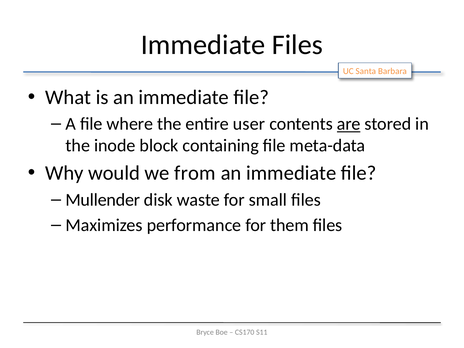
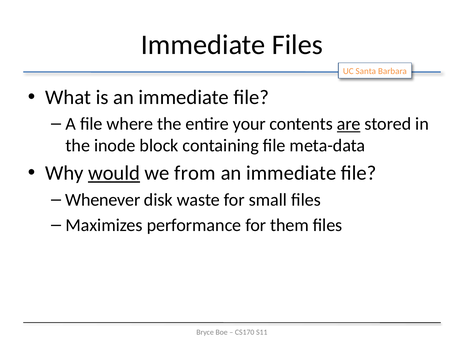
user: user -> your (249, 124)
would underline: none -> present (114, 173)
Mullender: Mullender -> Whenever (103, 200)
